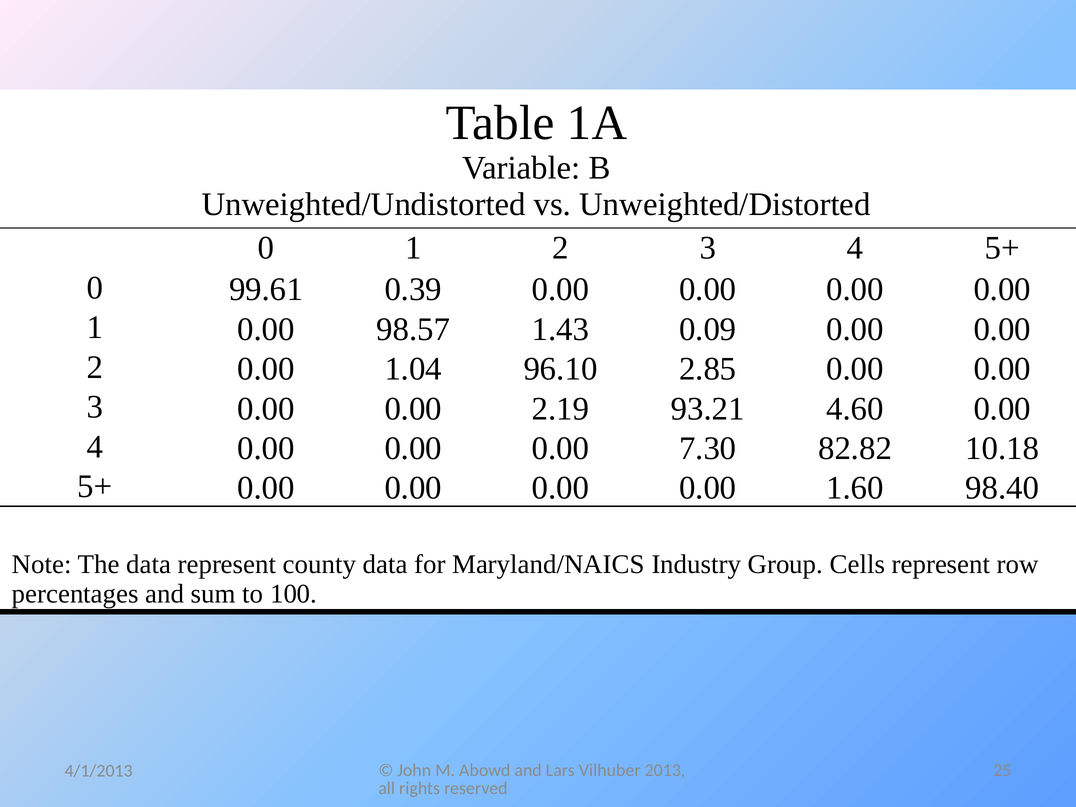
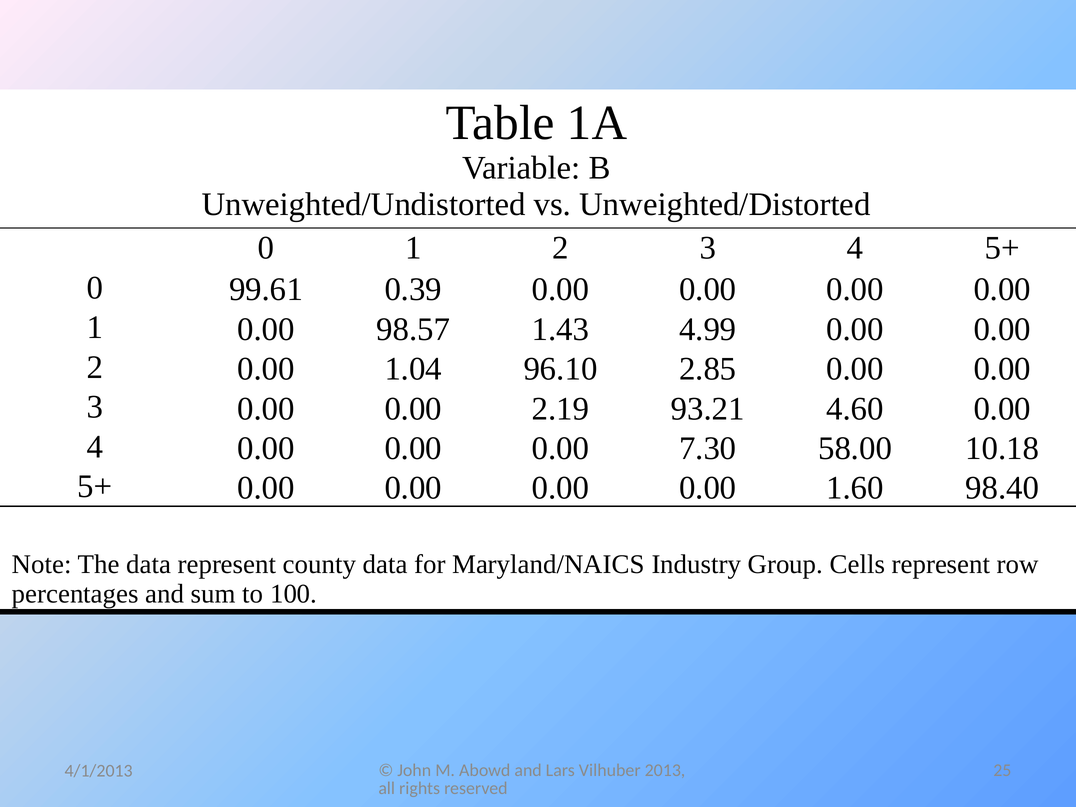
0.09: 0.09 -> 4.99 (708, 329)
82.82: 82.82 -> 58.00 (855, 448)
